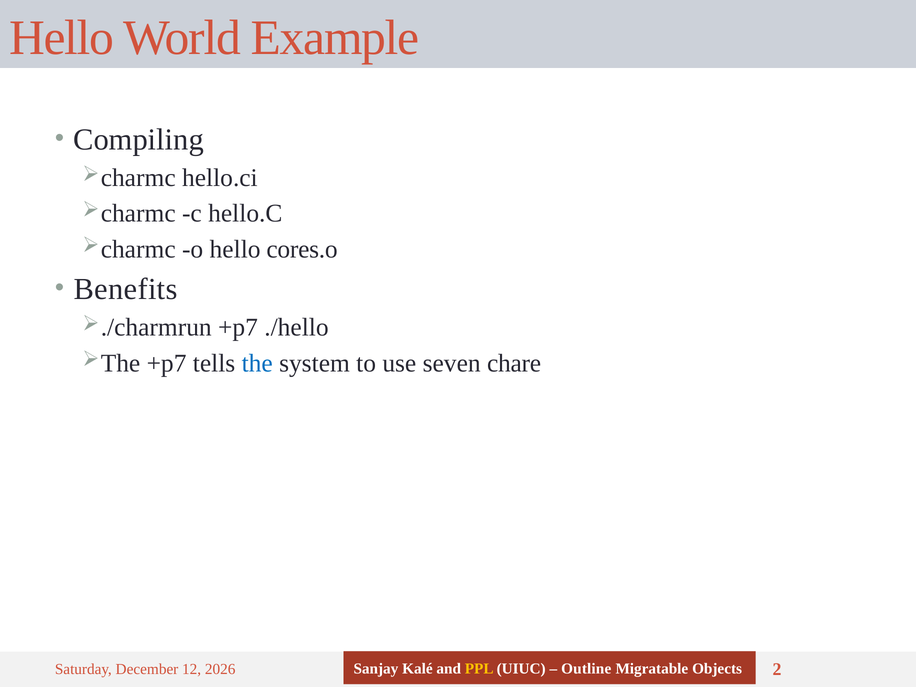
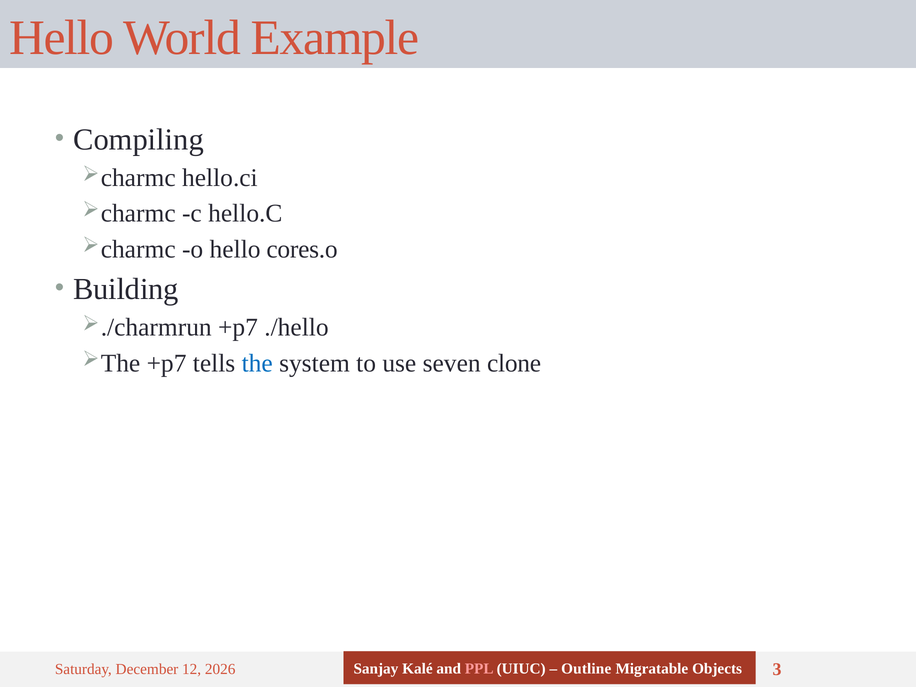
Benefits: Benefits -> Building (126, 289)
chare: chare -> clone (514, 363)
PPL colour: yellow -> pink (479, 669)
2: 2 -> 3 (777, 669)
